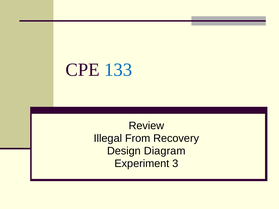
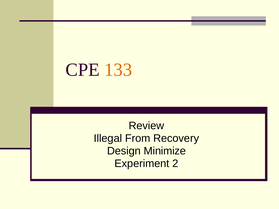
133 colour: blue -> orange (118, 70)
Diagram: Diagram -> Minimize (165, 151)
3: 3 -> 2 (175, 164)
